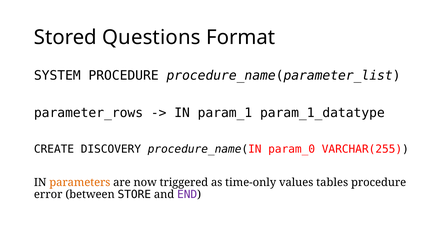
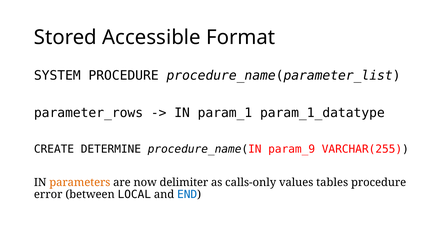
Questions: Questions -> Accessible (151, 37)
DISCOVERY: DISCOVERY -> DETERMINE (111, 149)
param_0: param_0 -> param_9 (292, 149)
triggered: triggered -> delimiter (184, 182)
time-only: time-only -> calls-only (251, 182)
STORE: STORE -> LOCAL (134, 194)
END colour: purple -> blue (187, 194)
